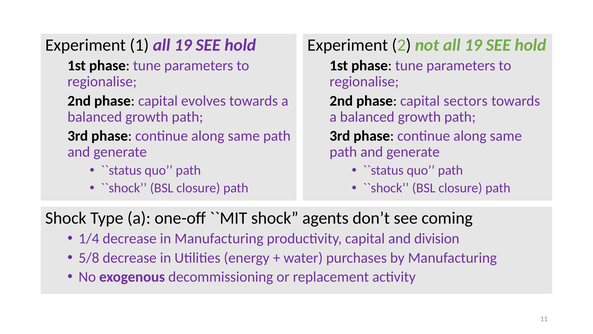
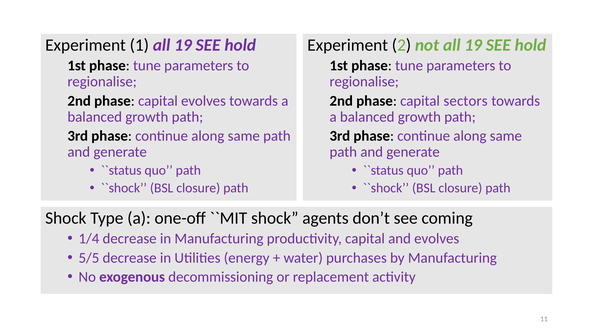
and division: division -> evolves (437, 238)
5/8: 5/8 -> 5/5 (89, 257)
